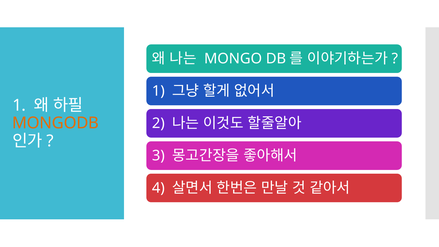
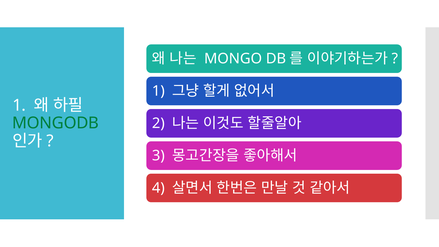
MONGODB colour: orange -> green (56, 123)
